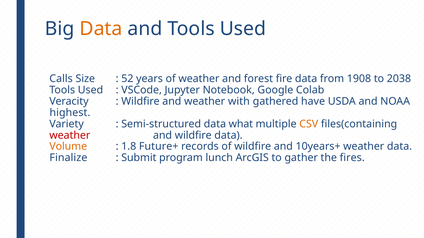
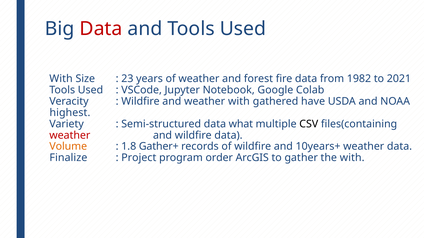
Data colour: orange -> red (101, 29)
Calls: Calls -> With (61, 79)
52: 52 -> 23 (127, 79)
1908: 1908 -> 1982 (359, 79)
2038: 2038 -> 2021 (399, 79)
CSV colour: orange -> black (309, 124)
Future+: Future+ -> Gather+ (159, 147)
Submit: Submit -> Project (139, 158)
lunch: lunch -> order (219, 158)
the fires: fires -> with (352, 158)
